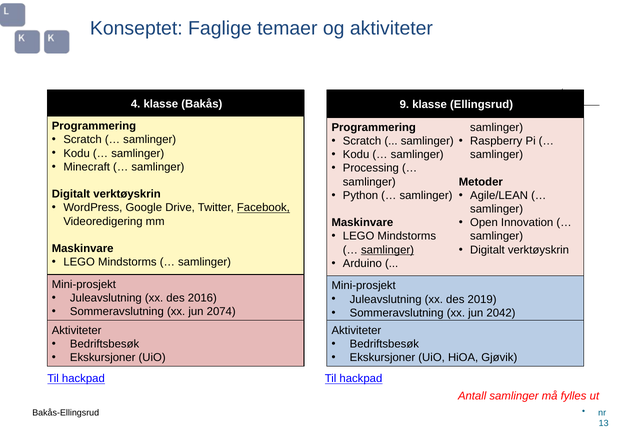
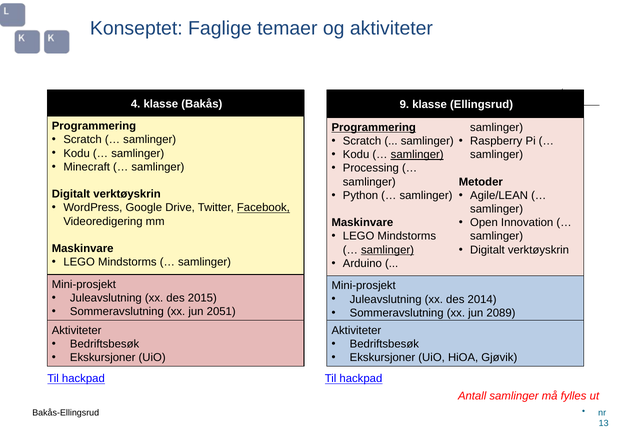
Programmering underline: none -> present (374, 127)
samlinger underline: none -> present (417, 155)
2016: 2016 -> 2015 (202, 298)
2019: 2019 -> 2014 (482, 299)
2074: 2074 -> 2051 (221, 311)
2042: 2042 -> 2089 (501, 313)
